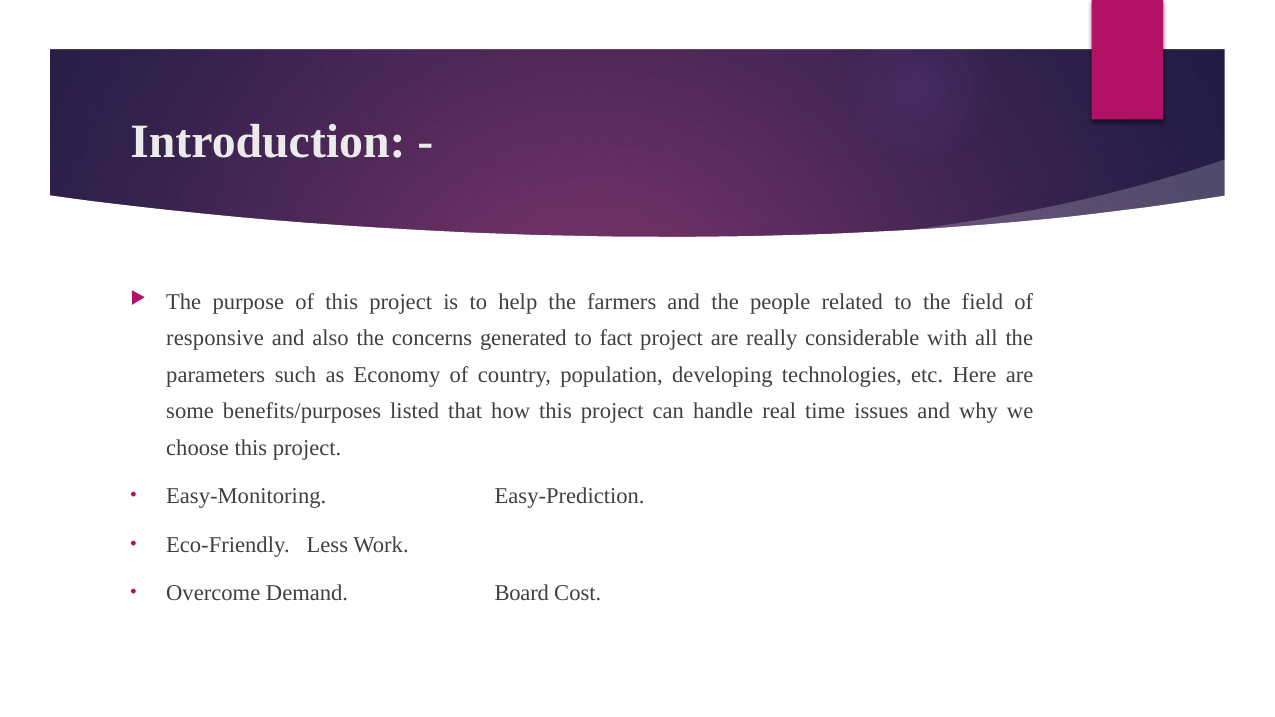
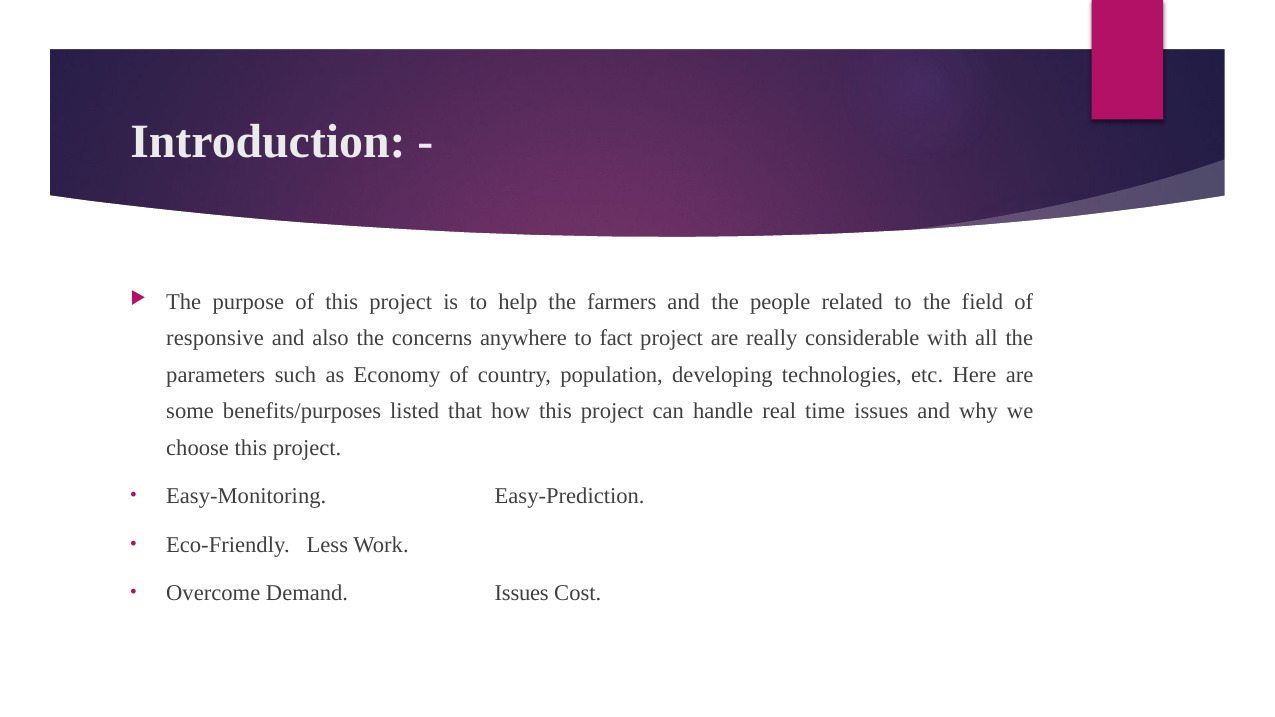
generated: generated -> anywhere (523, 338)
Demand Board: Board -> Issues (522, 594)
